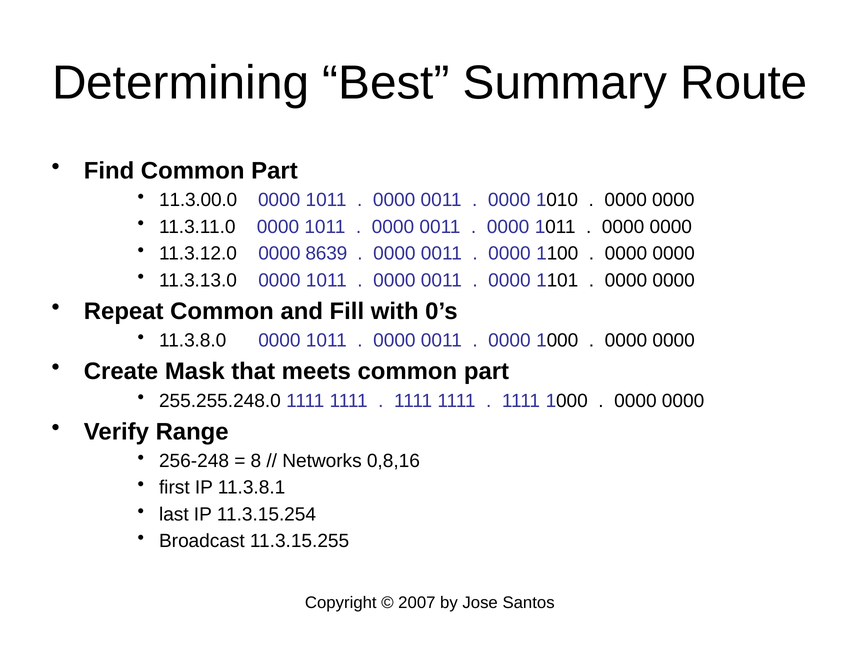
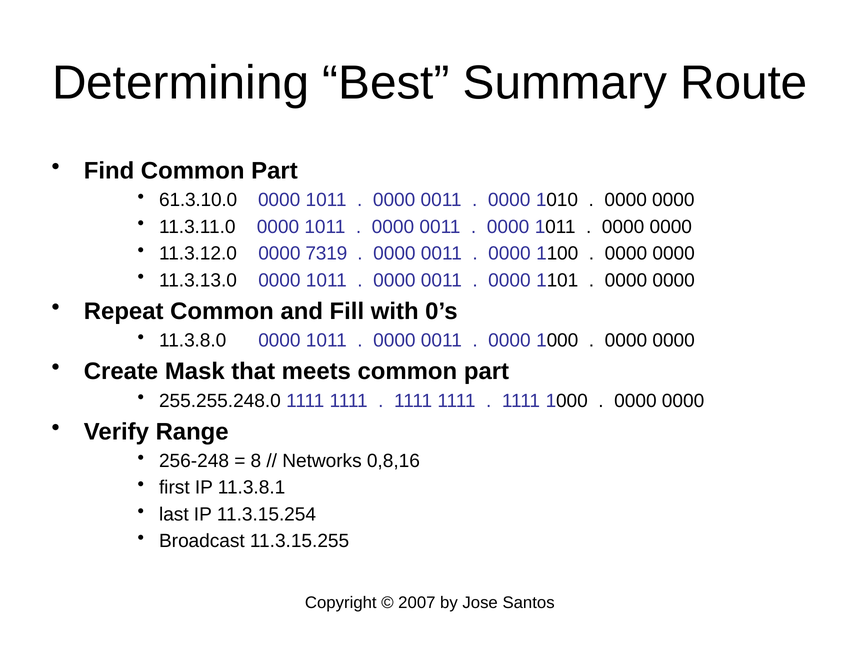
11.3.00.0: 11.3.00.0 -> 61.3.10.0 (198, 200)
8639: 8639 -> 7319 (326, 254)
